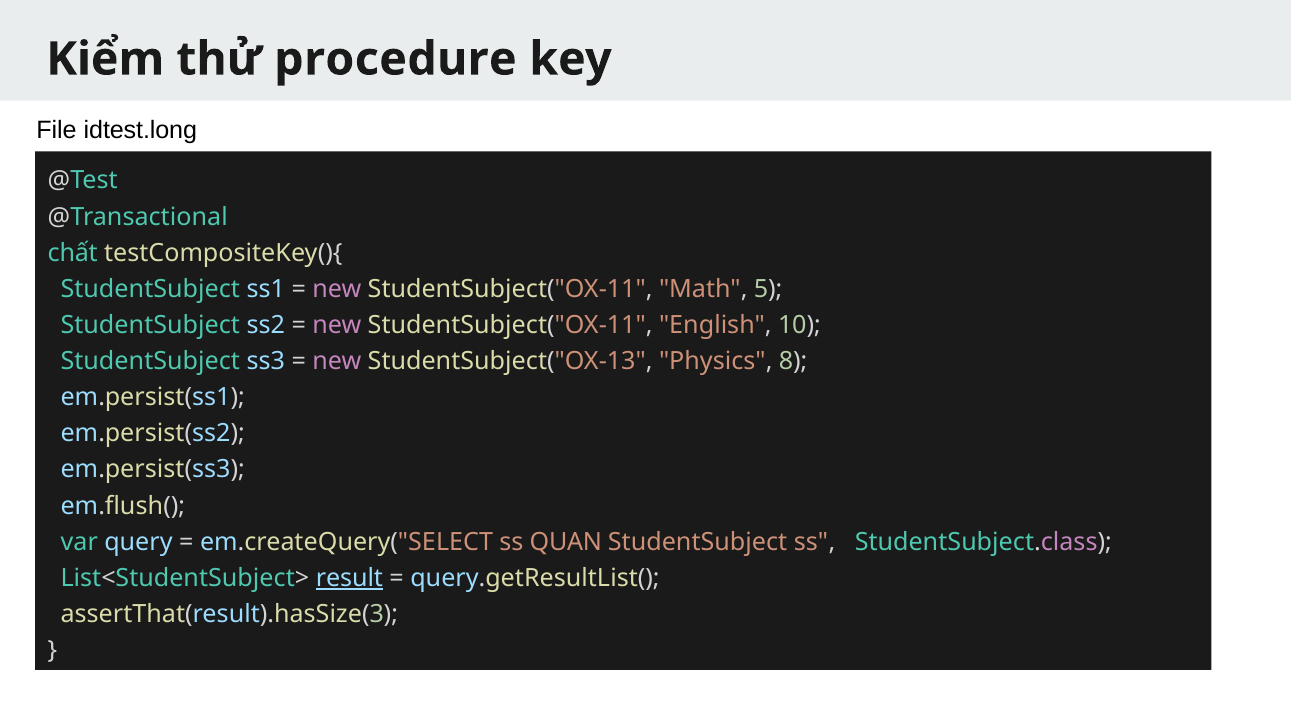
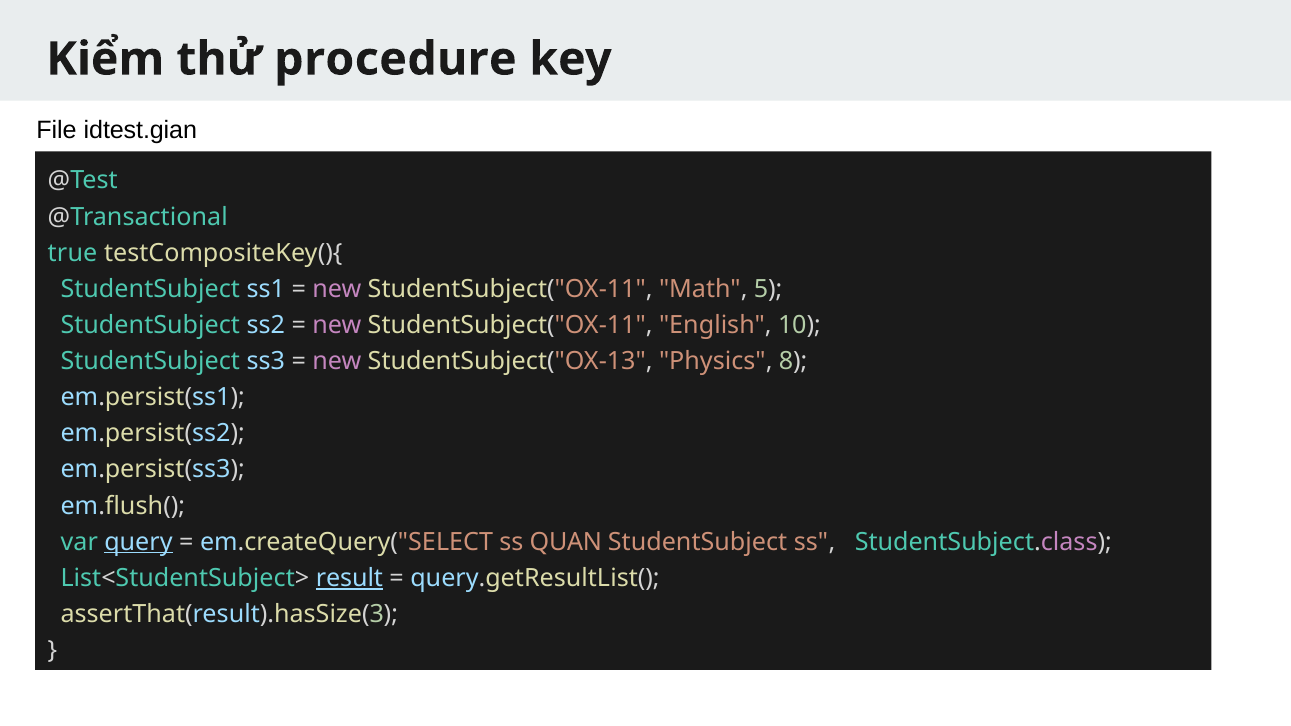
idtest.long: idtest.long -> idtest.gian (140, 130)
chất: chất -> true (73, 253)
query underline: none -> present (138, 542)
